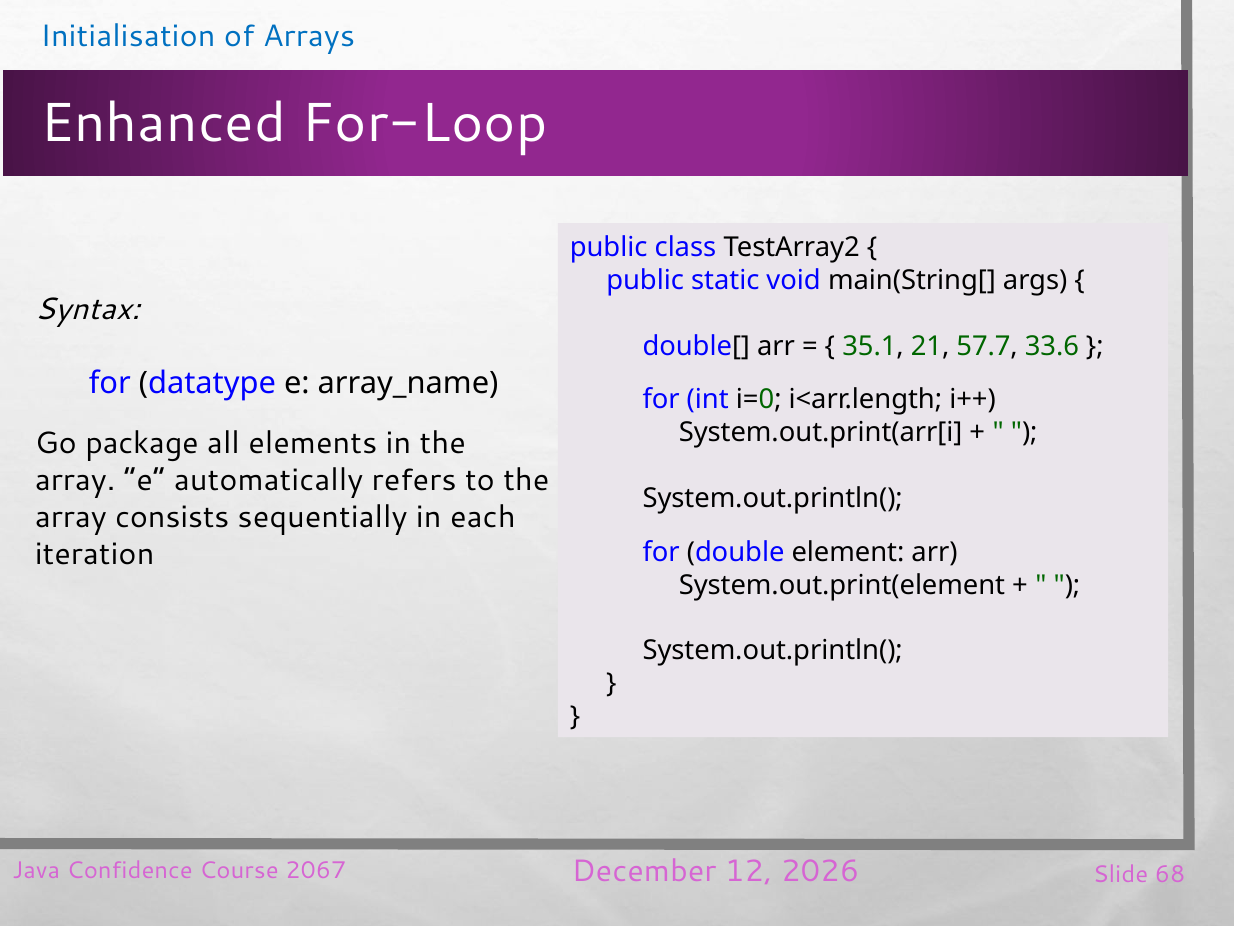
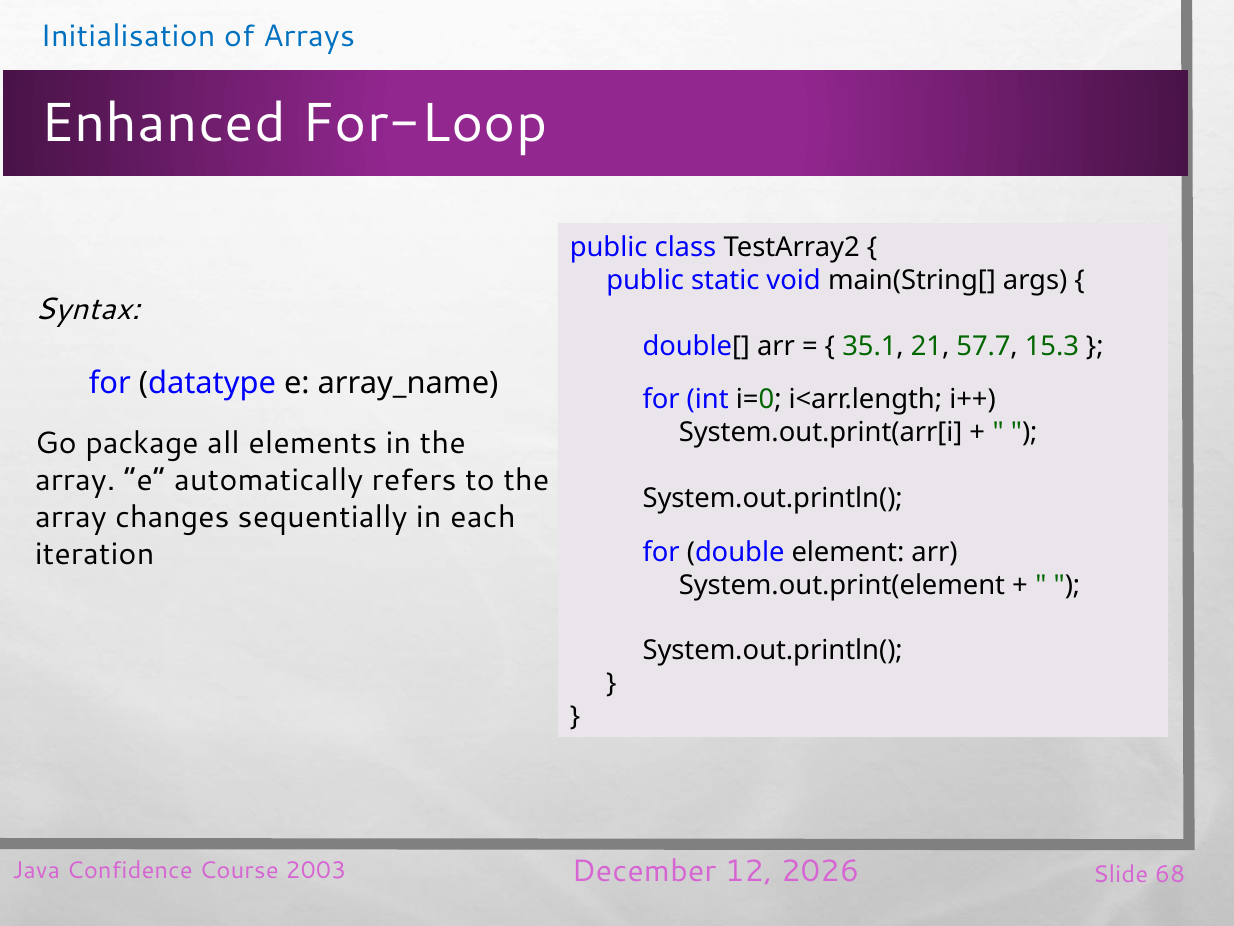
33.6: 33.6 -> 15.3 (1052, 346)
consists: consists -> changes (172, 517)
2067: 2067 -> 2003 (316, 870)
